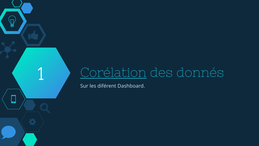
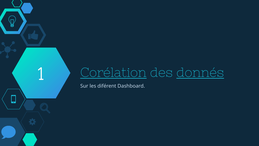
donnés underline: none -> present (200, 73)
